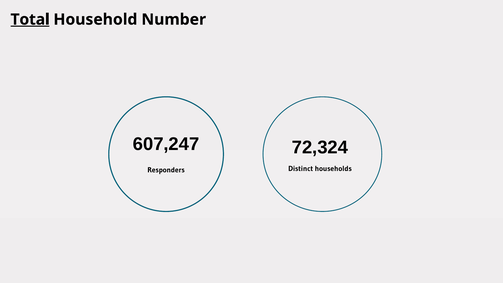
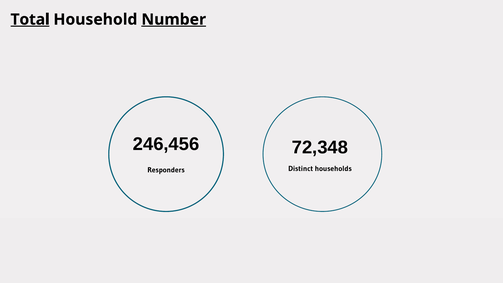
Number underline: none -> present (174, 19)
607,247: 607,247 -> 246,456 (166, 144)
72,324: 72,324 -> 72,348 (320, 147)
